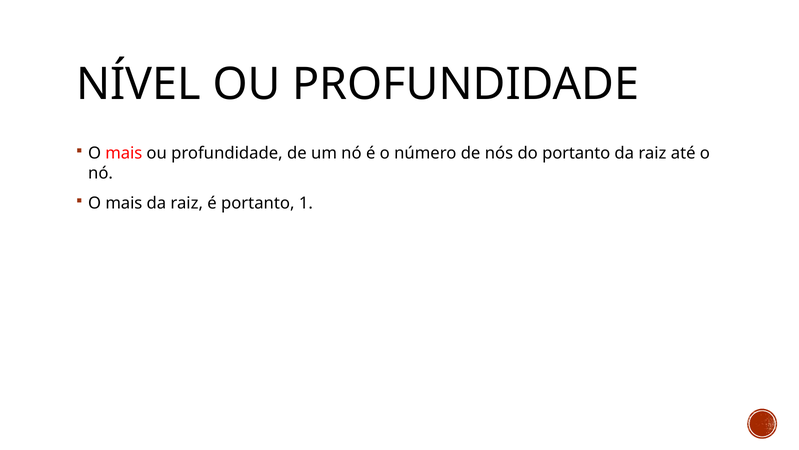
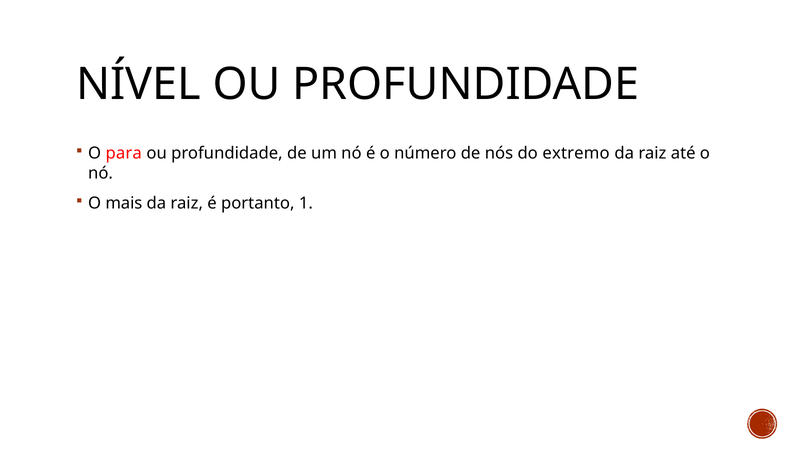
mais: mais -> para (124, 153)
do portanto: portanto -> extremo (576, 153)
